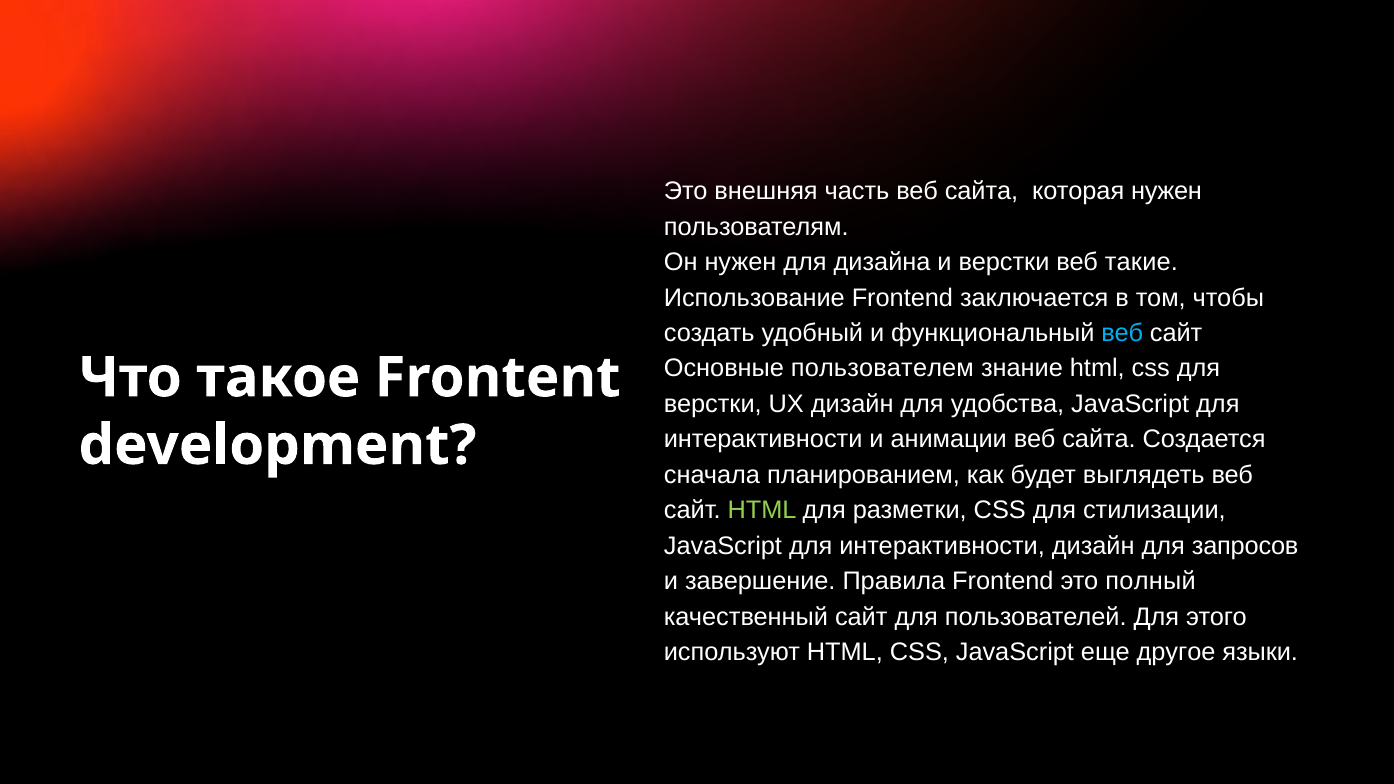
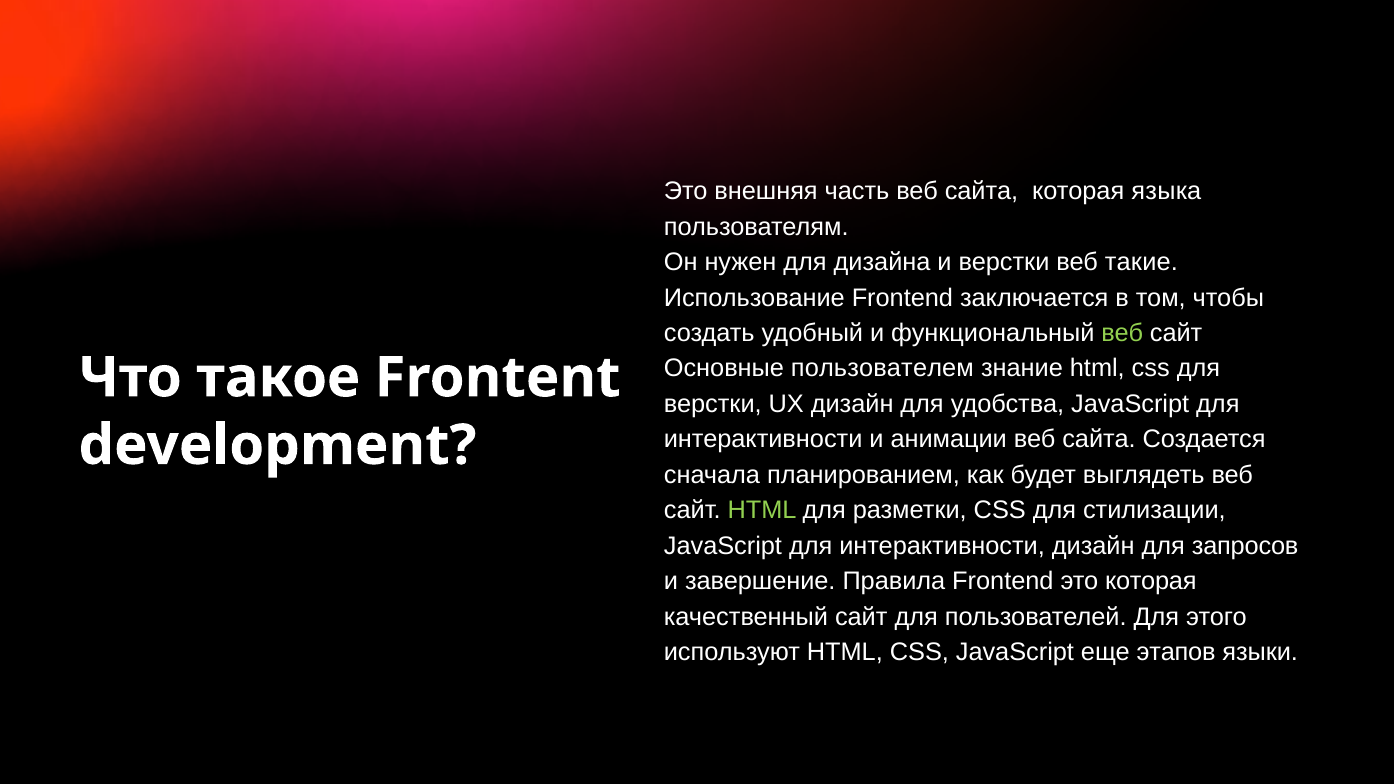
которая нужен: нужен -> языка (1166, 191)
веб colour: light blue -> light green (1122, 333)
это полный: полный -> которая (1151, 581)
другое: другое -> этапов (1176, 652)
